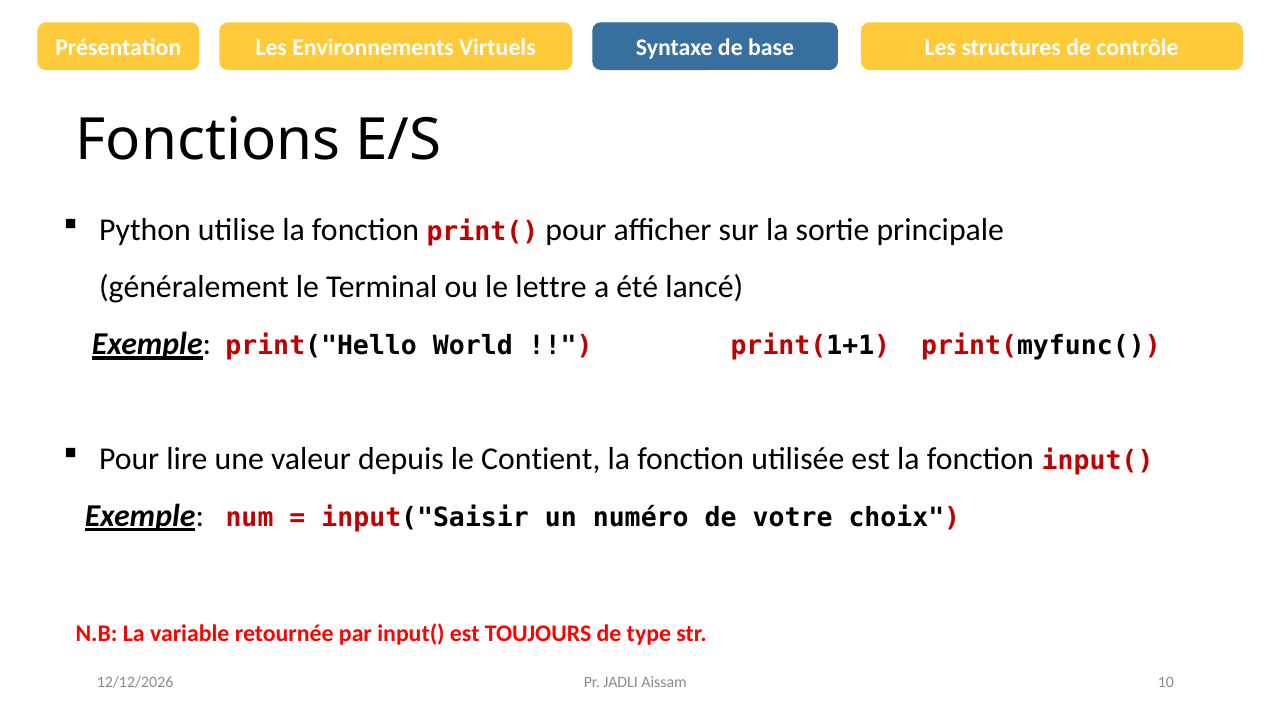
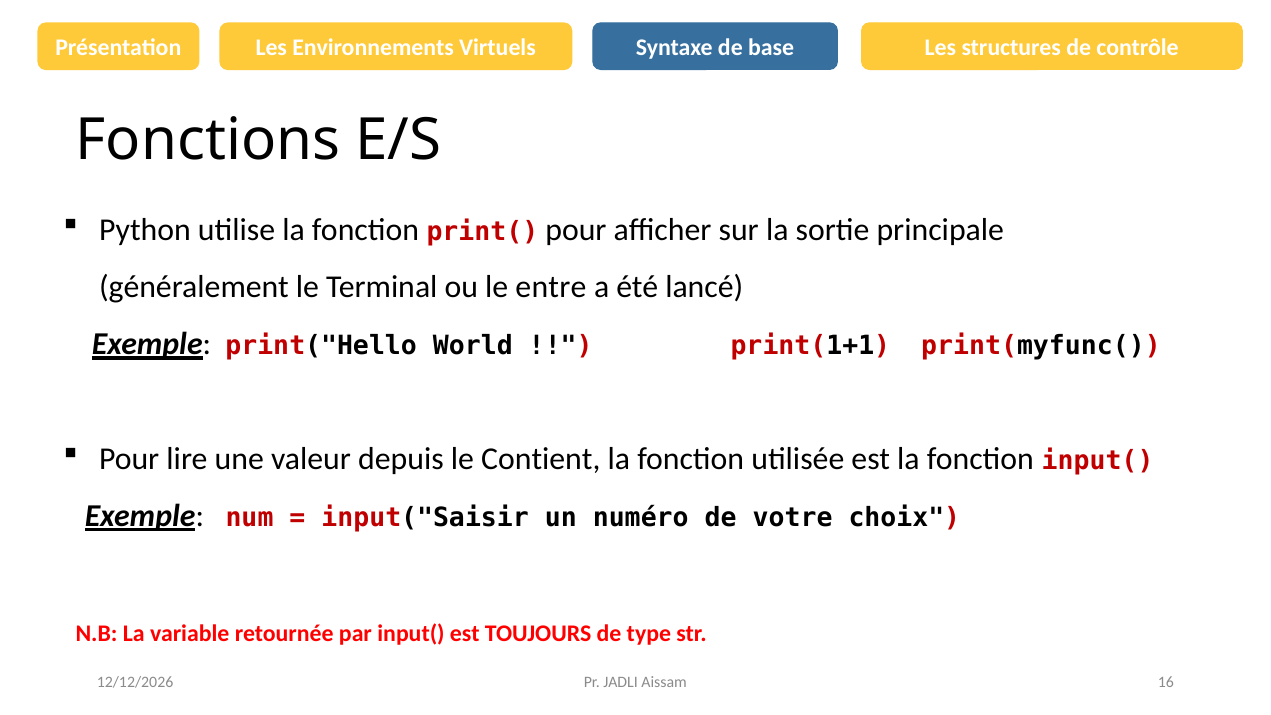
lettre: lettre -> entre (551, 287)
10: 10 -> 16 (1166, 683)
